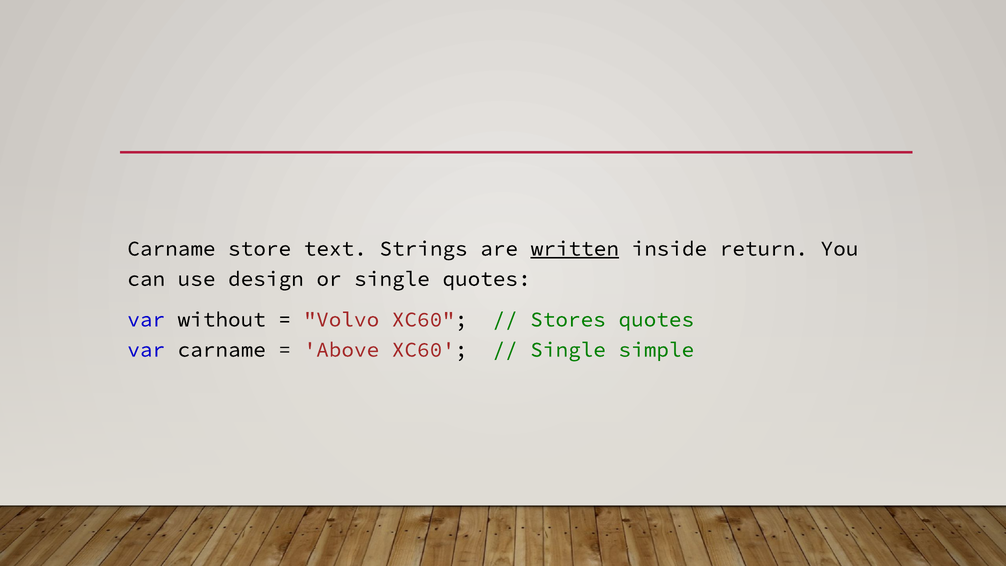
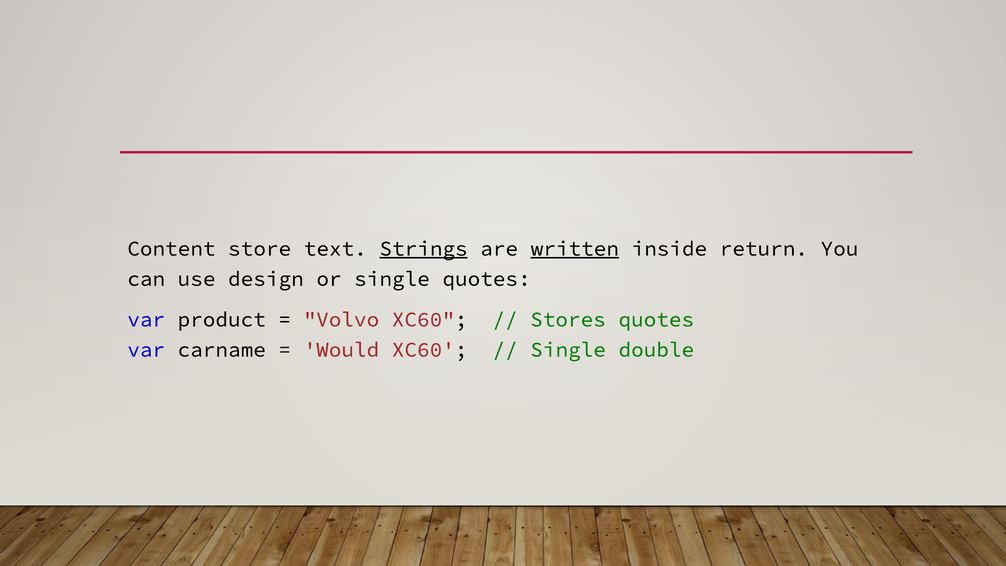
Carname: Carname -> Content (171, 249)
Strings underline: none -> present (424, 249)
without: without -> product (222, 319)
Above: Above -> Would (341, 350)
simple: simple -> double (656, 350)
